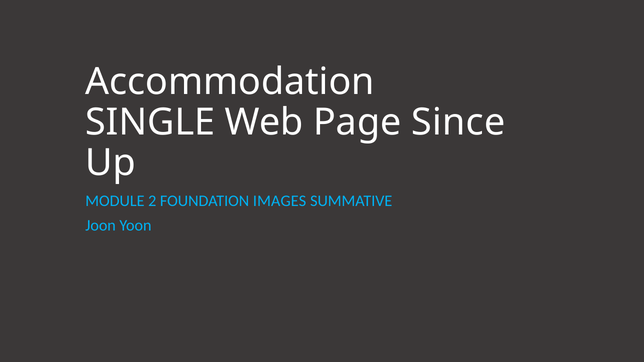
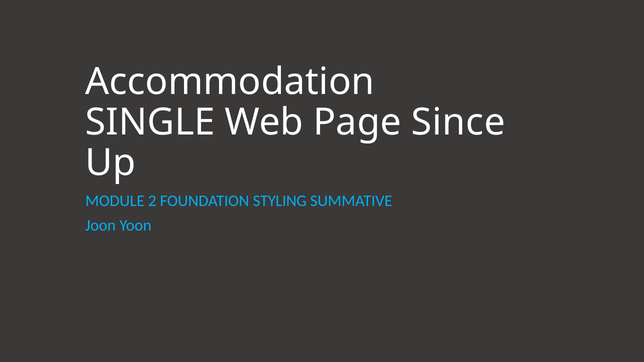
IMAGES: IMAGES -> STYLING (280, 201)
